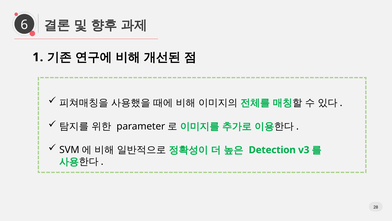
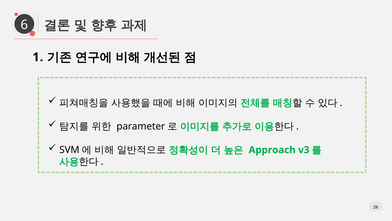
Detection: Detection -> Approach (272, 150)
